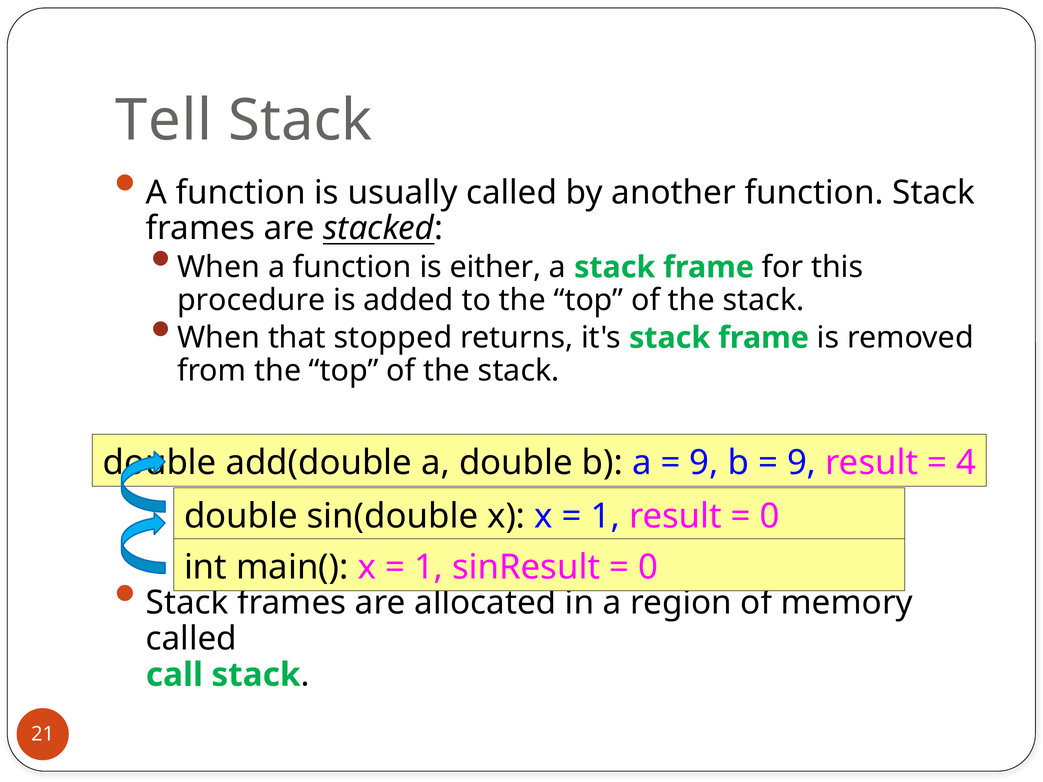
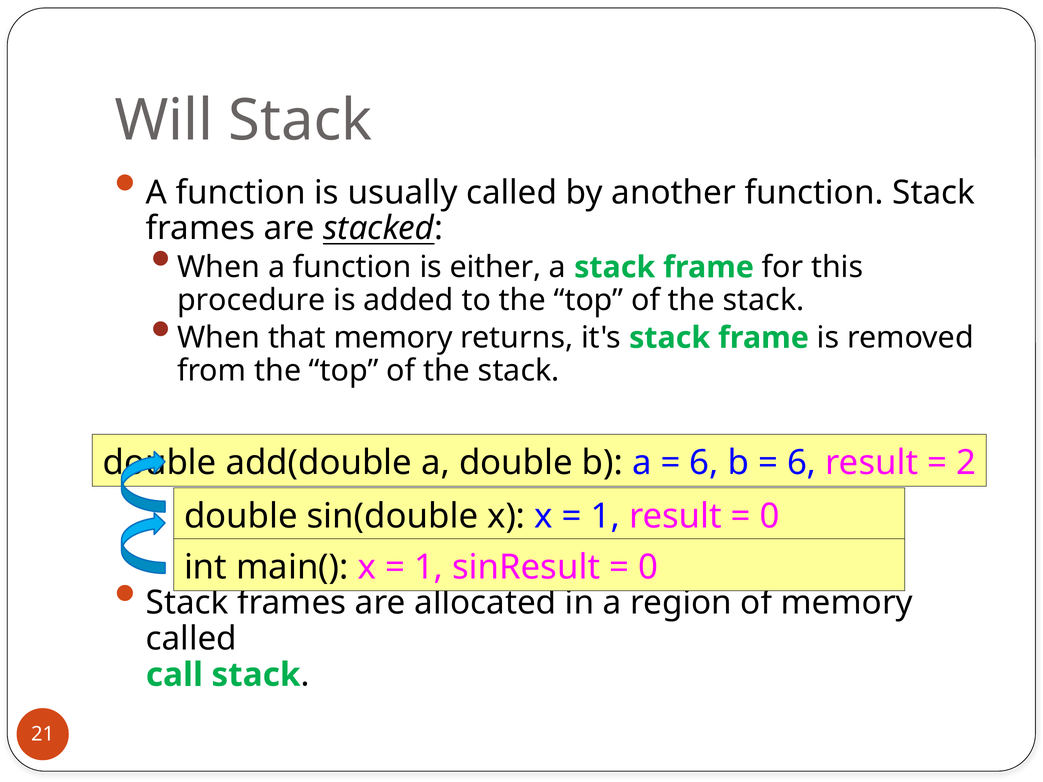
Tell: Tell -> Will (164, 121)
that stopped: stopped -> memory (393, 338)
9: 9 -> 6 (704, 463)
9: 9 -> 6 (802, 463)
4: 4 -> 2 (966, 463)
